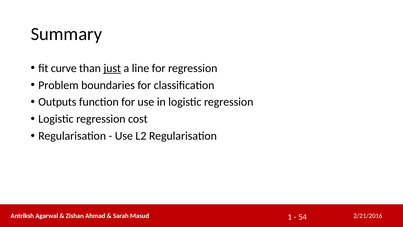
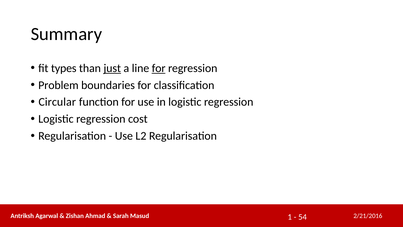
curve: curve -> types (64, 68)
for underline: none -> present (159, 68)
Outputs: Outputs -> Circular (57, 102)
